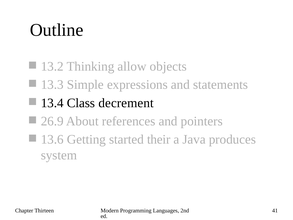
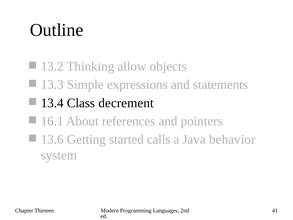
26.9: 26.9 -> 16.1 (52, 121)
their: their -> calls (159, 139)
produces: produces -> behavior (232, 139)
